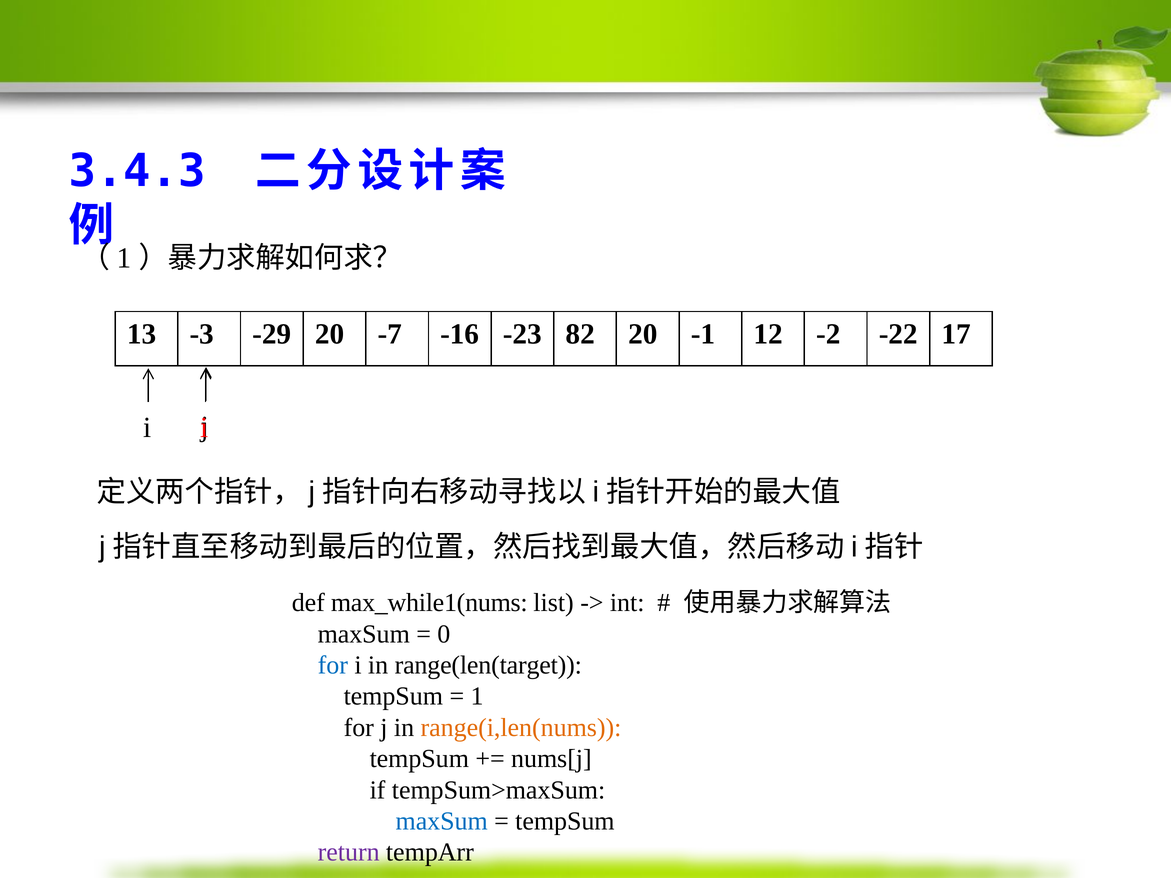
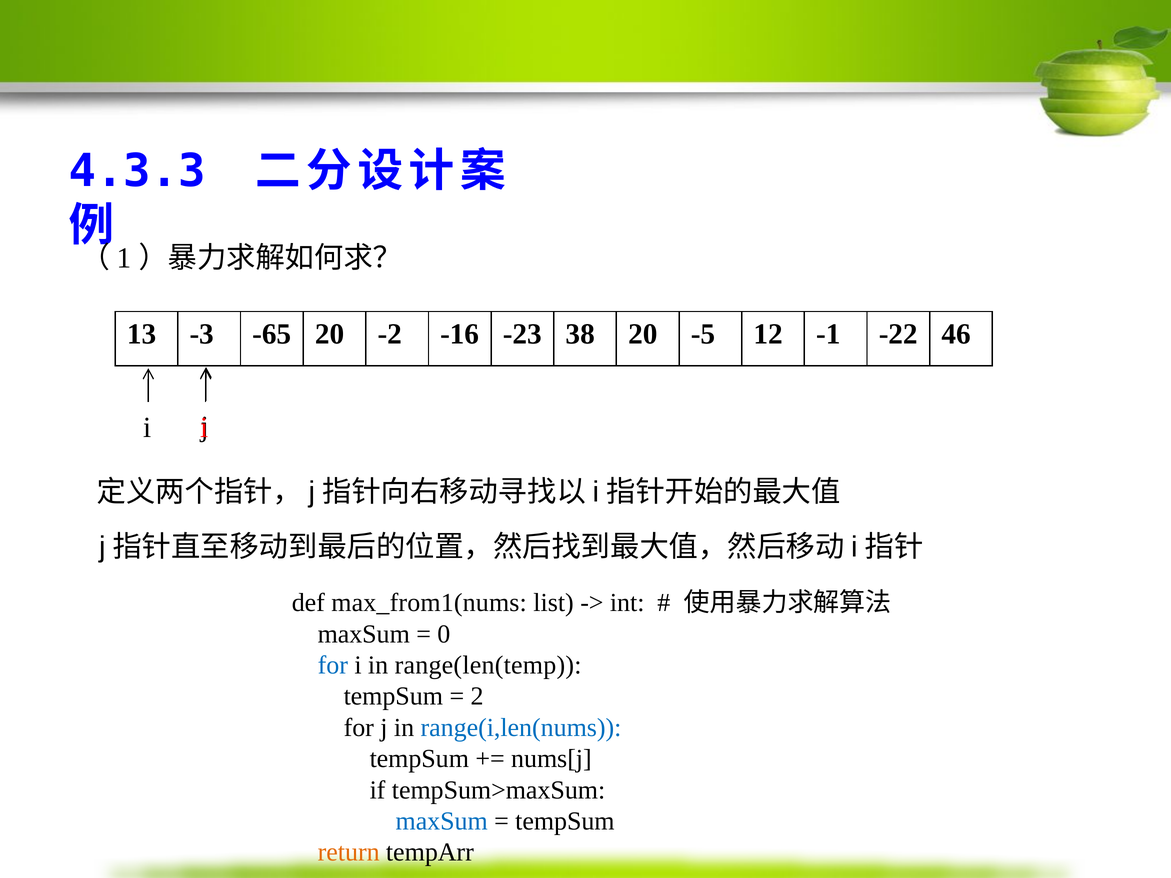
3.4.3: 3.4.3 -> 4.3.3 (137, 171)
-29: -29 -> -65 (272, 334)
-7: -7 -> -2 (390, 334)
82: 82 -> 38 (580, 334)
-1: -1 -> -5 (703, 334)
-2: -2 -> -1 (828, 334)
17: 17 -> 46 (956, 334)
max_while1(nums: max_while1(nums -> max_from1(nums (429, 603)
range(len(target: range(len(target -> range(len(temp (488, 665)
1: 1 -> 2 (477, 697)
range(i,len(nums colour: orange -> blue (521, 728)
return colour: purple -> orange (349, 853)
